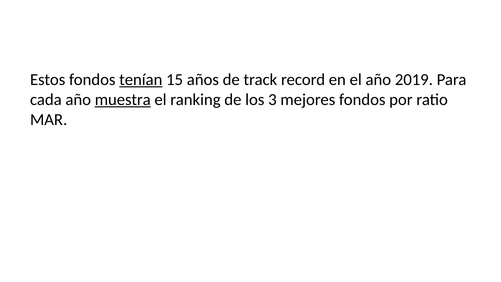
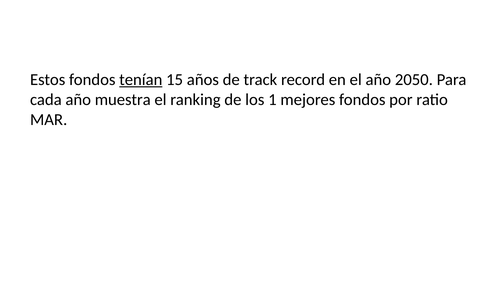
2019: 2019 -> 2050 (414, 79)
muestra underline: present -> none (123, 100)
3: 3 -> 1 (272, 100)
